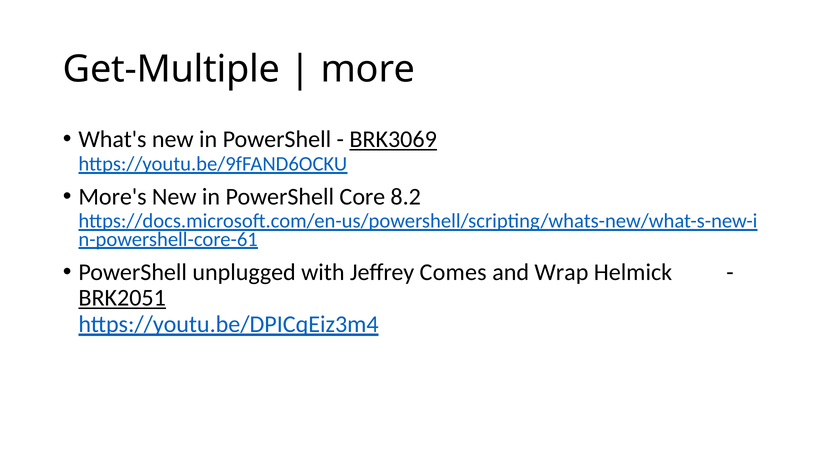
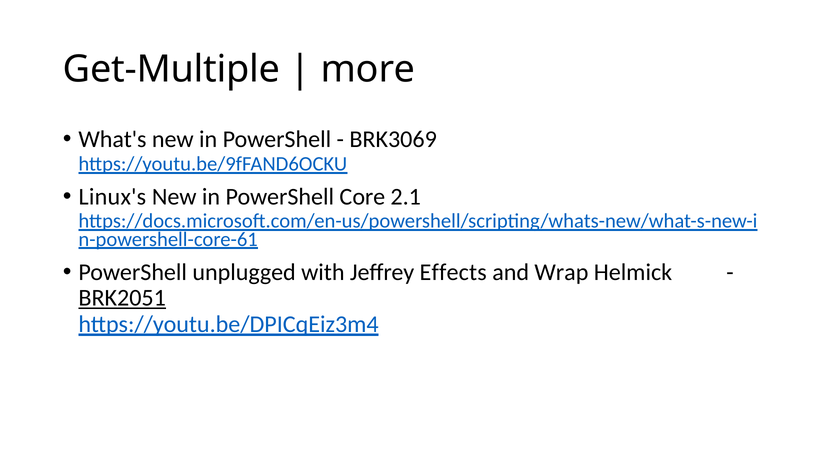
BRK3069 underline: present -> none (393, 140)
More's: More's -> Linux's (112, 197)
8.2: 8.2 -> 2.1 (406, 197)
Comes: Comes -> Effects (453, 272)
